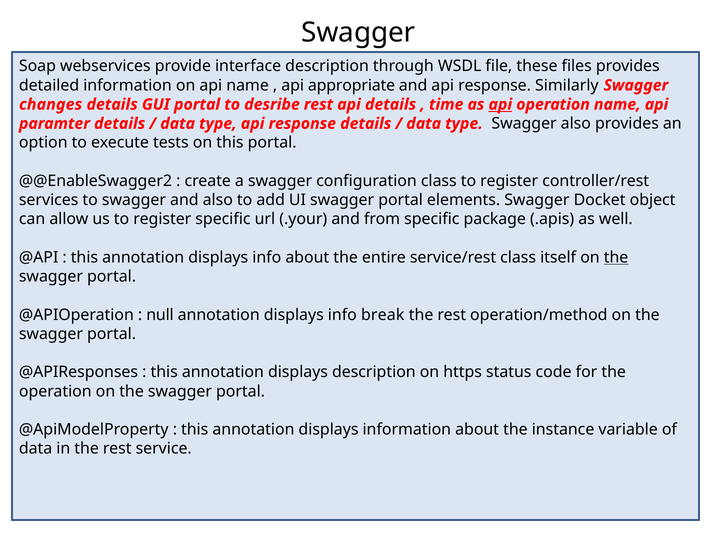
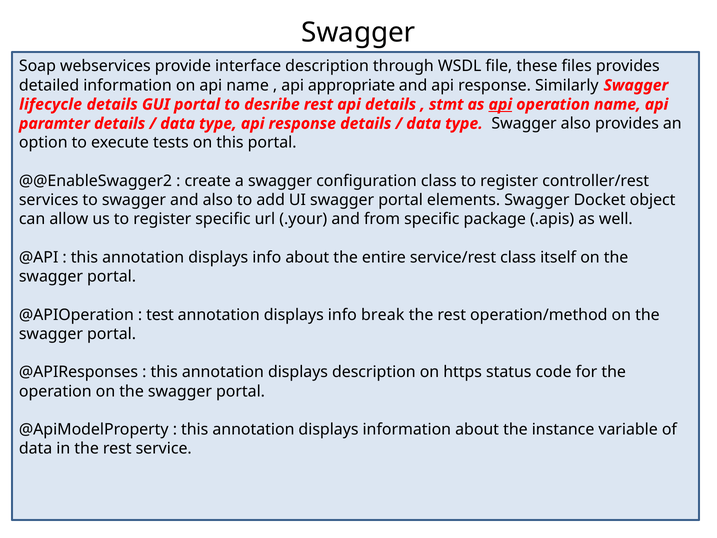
changes: changes -> lifecycle (51, 104)
time: time -> stmt (446, 104)
the underline: present -> none (616, 257)
null: null -> test (160, 315)
